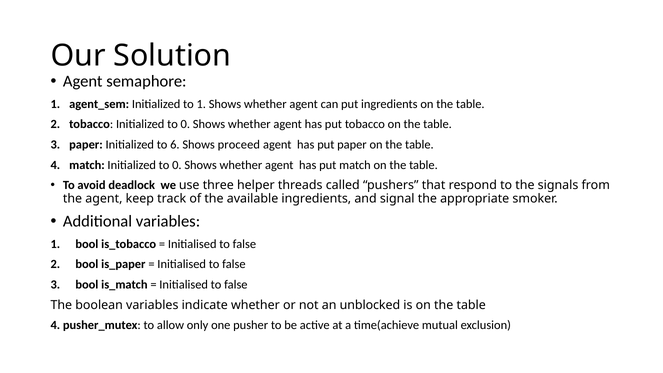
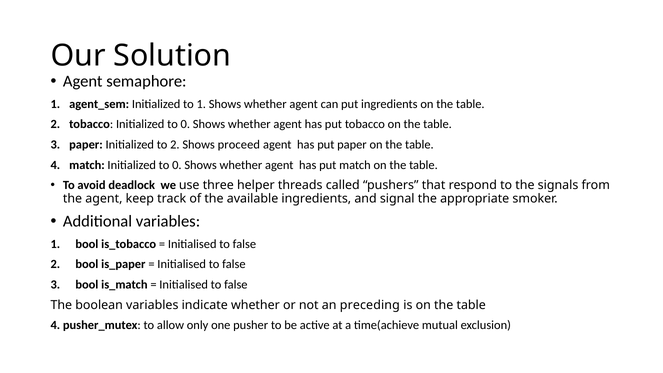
to 6: 6 -> 2 (175, 145)
unblocked: unblocked -> preceding (370, 305)
